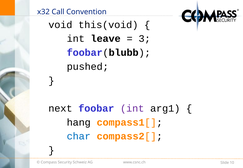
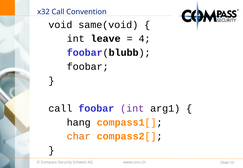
this(void: this(void -> same(void (108, 25)
3: 3 -> 4 (145, 39)
pushed: pushed -> foobar (88, 67)
next: next -> call (60, 109)
char colour: blue -> orange (79, 136)
